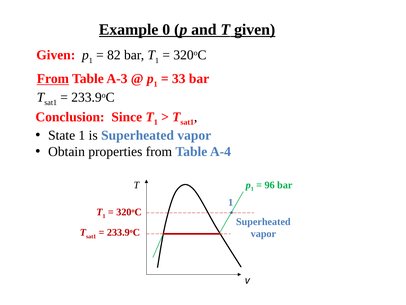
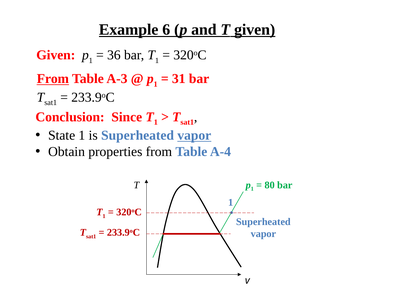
0: 0 -> 6 (166, 29)
82: 82 -> 36 (114, 55)
33: 33 -> 31 (179, 79)
vapor underline: none -> present (194, 135)
96: 96 -> 80 (270, 185)
